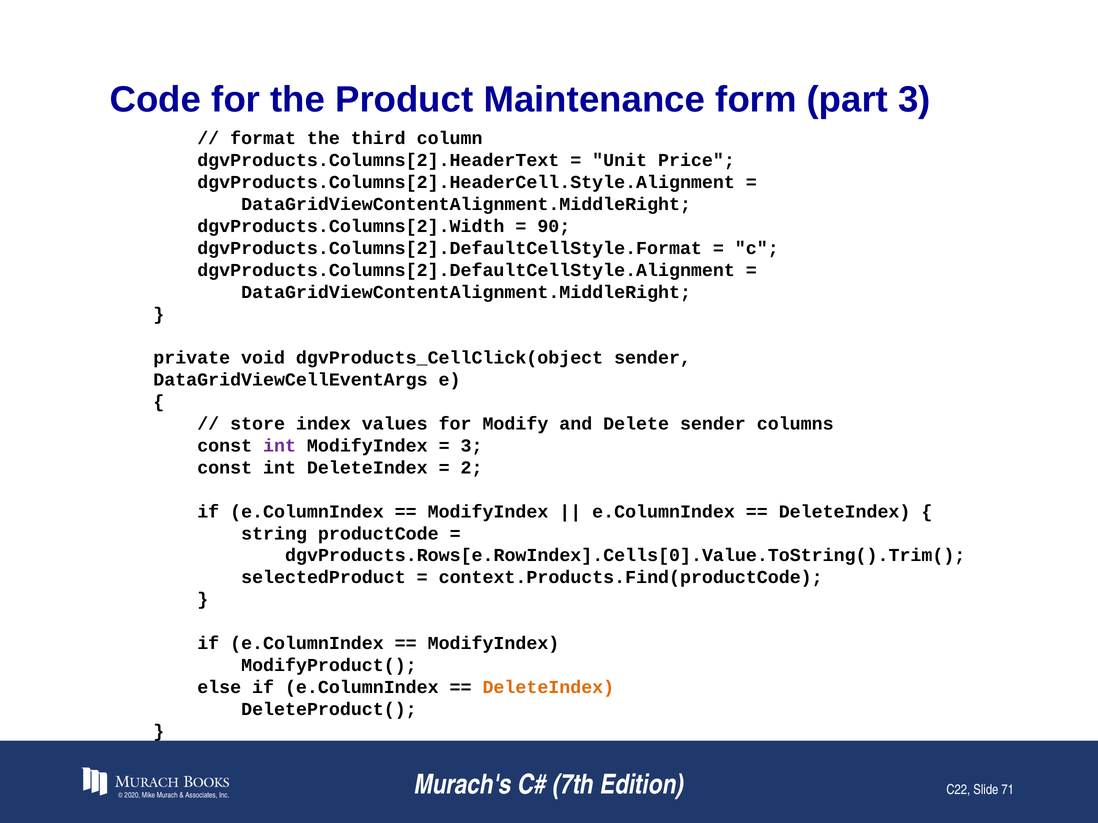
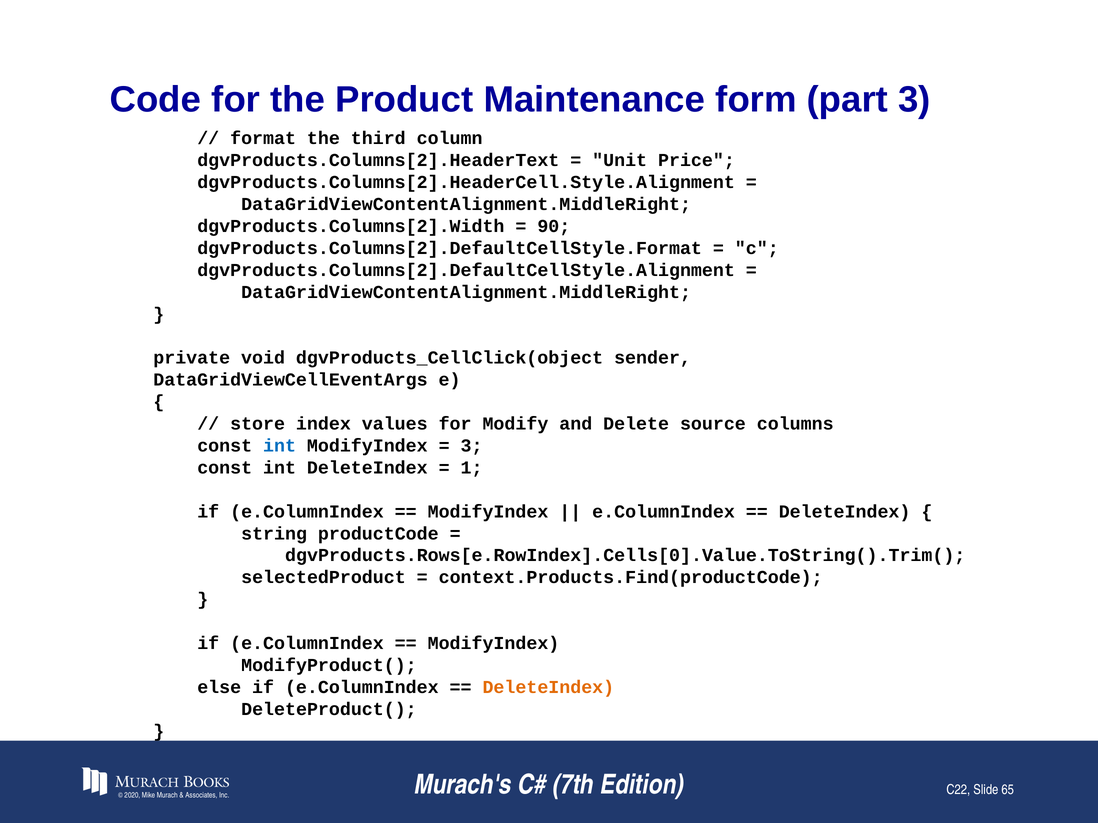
Delete sender: sender -> source (713, 424)
int colour: purple -> blue (280, 446)
2: 2 -> 1 (472, 468)
71: 71 -> 65 (1008, 790)
